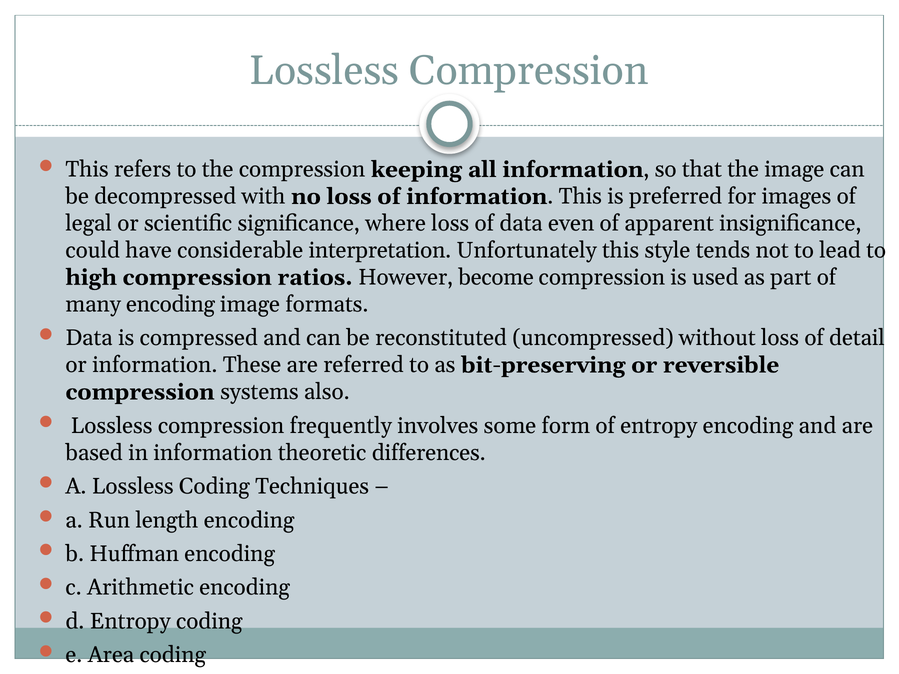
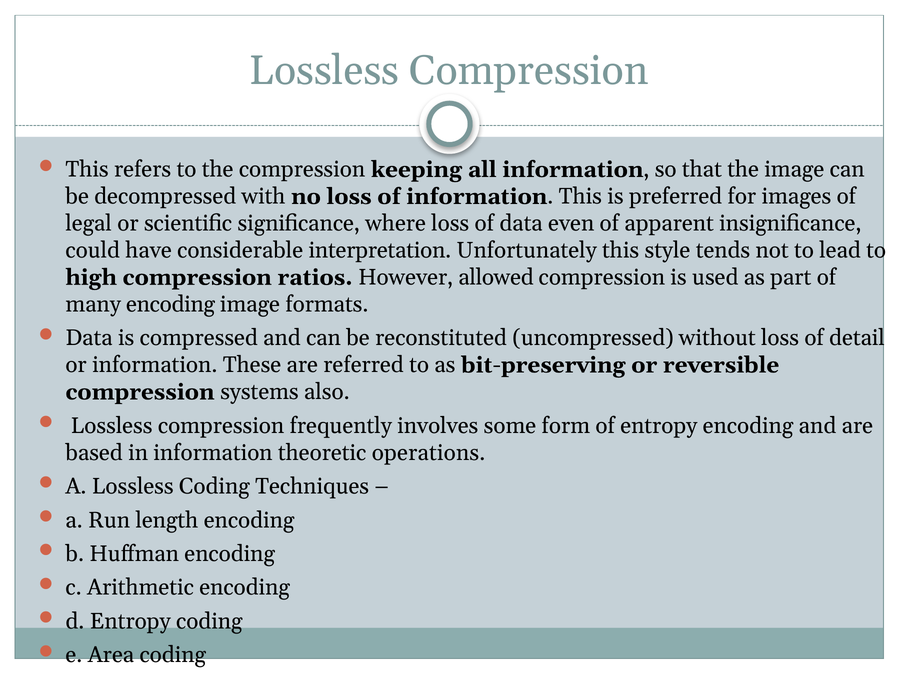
become: become -> allowed (496, 278)
differences: differences -> operations (429, 453)
